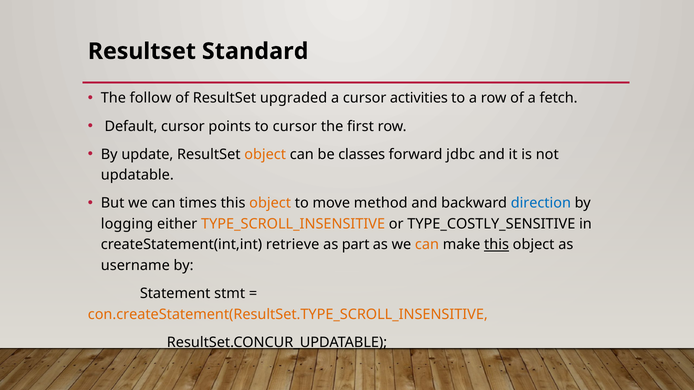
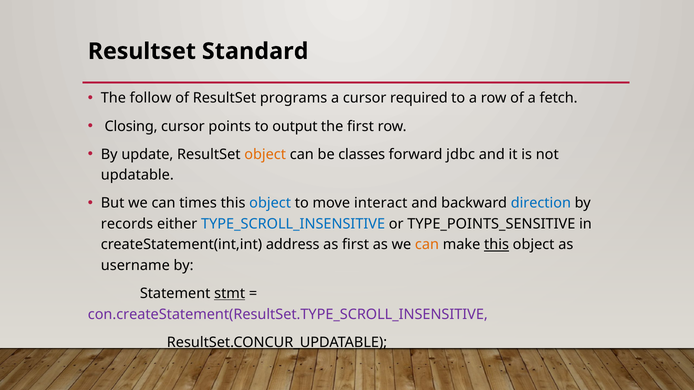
upgraded: upgraded -> programs (294, 98)
activities: activities -> required (419, 98)
Default: Default -> Closing (131, 126)
to cursor: cursor -> output (295, 126)
object colour: orange -> blue (270, 203)
method: method -> interact (381, 203)
logging: logging -> records (127, 224)
TYPE_SCROLL_INSENSITIVE colour: orange -> blue (293, 224)
TYPE_COSTLY_SENSITIVE: TYPE_COSTLY_SENSITIVE -> TYPE_POINTS_SENSITIVE (491, 224)
retrieve: retrieve -> address (293, 245)
as part: part -> first (356, 245)
stmt underline: none -> present (230, 294)
con.createStatement(ResultSet.TYPE_SCROLL_INSENSITIVE colour: orange -> purple (288, 315)
